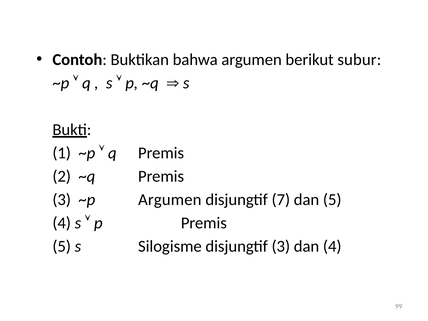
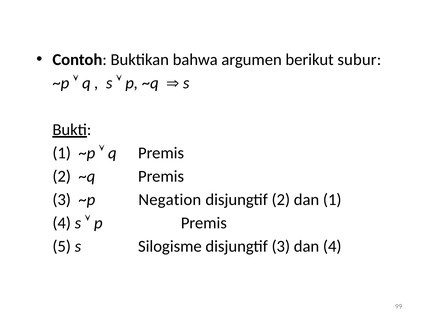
~p Argumen: Argumen -> Negation (170, 200)
disjungtif 7: 7 -> 2 (281, 200)
dan 5: 5 -> 1 (332, 200)
